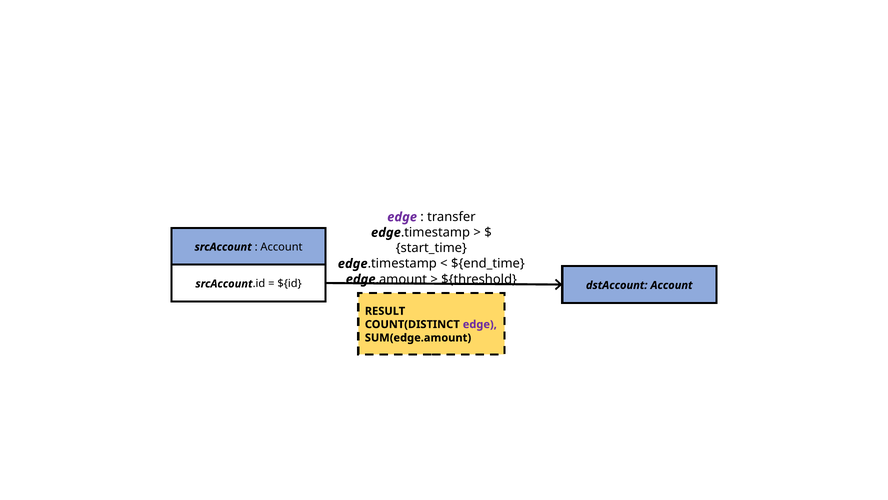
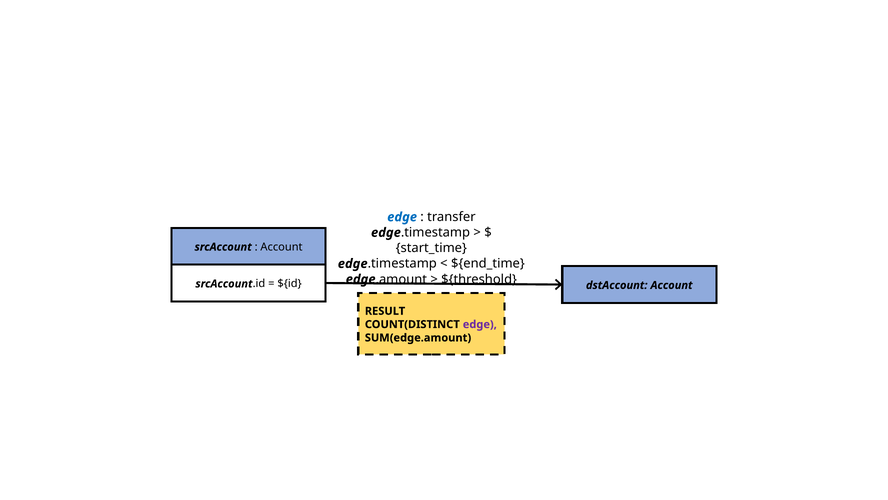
edge colour: purple -> blue (402, 217)
